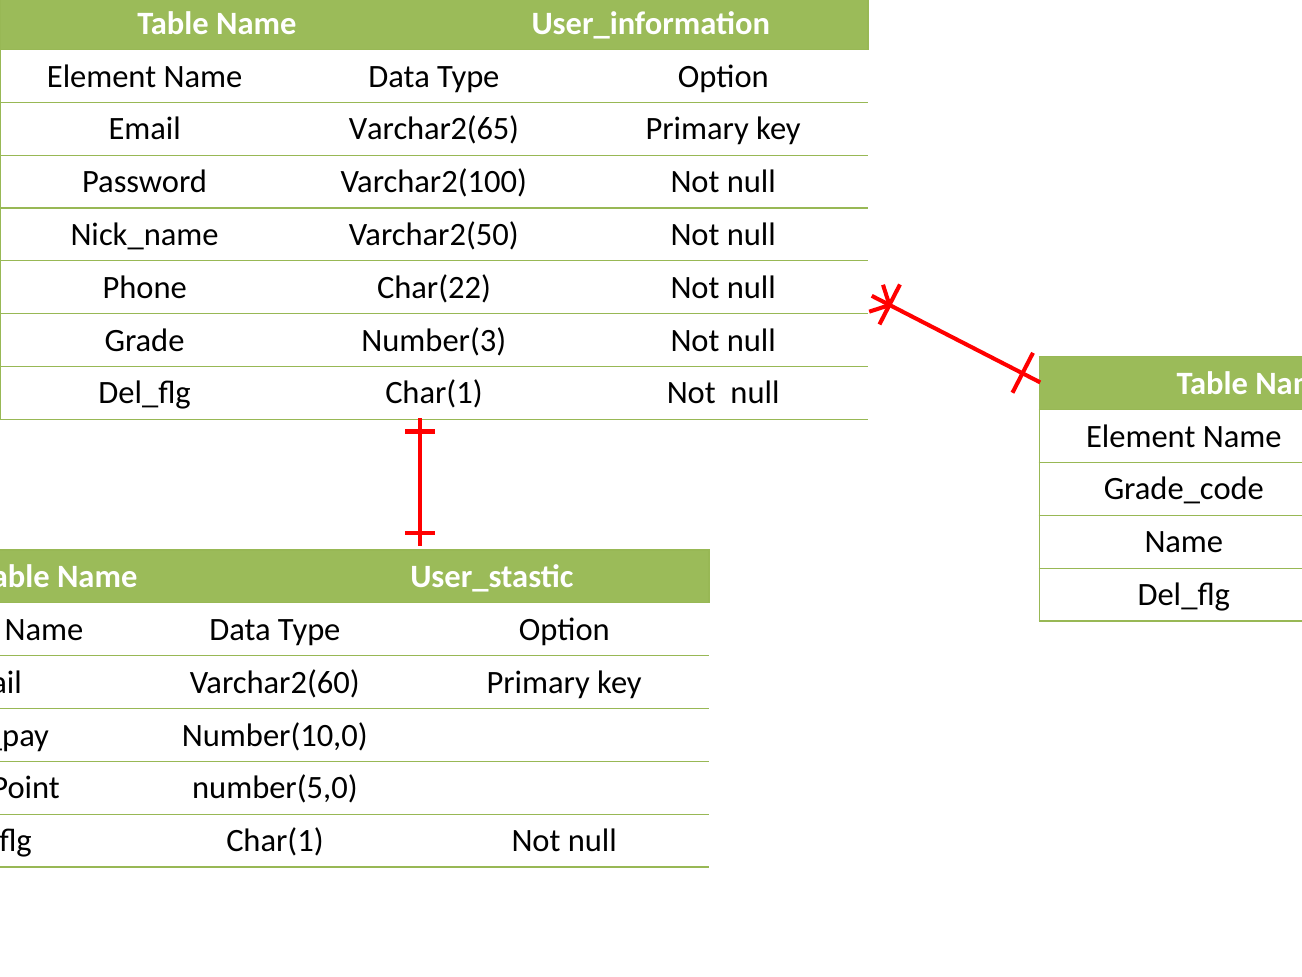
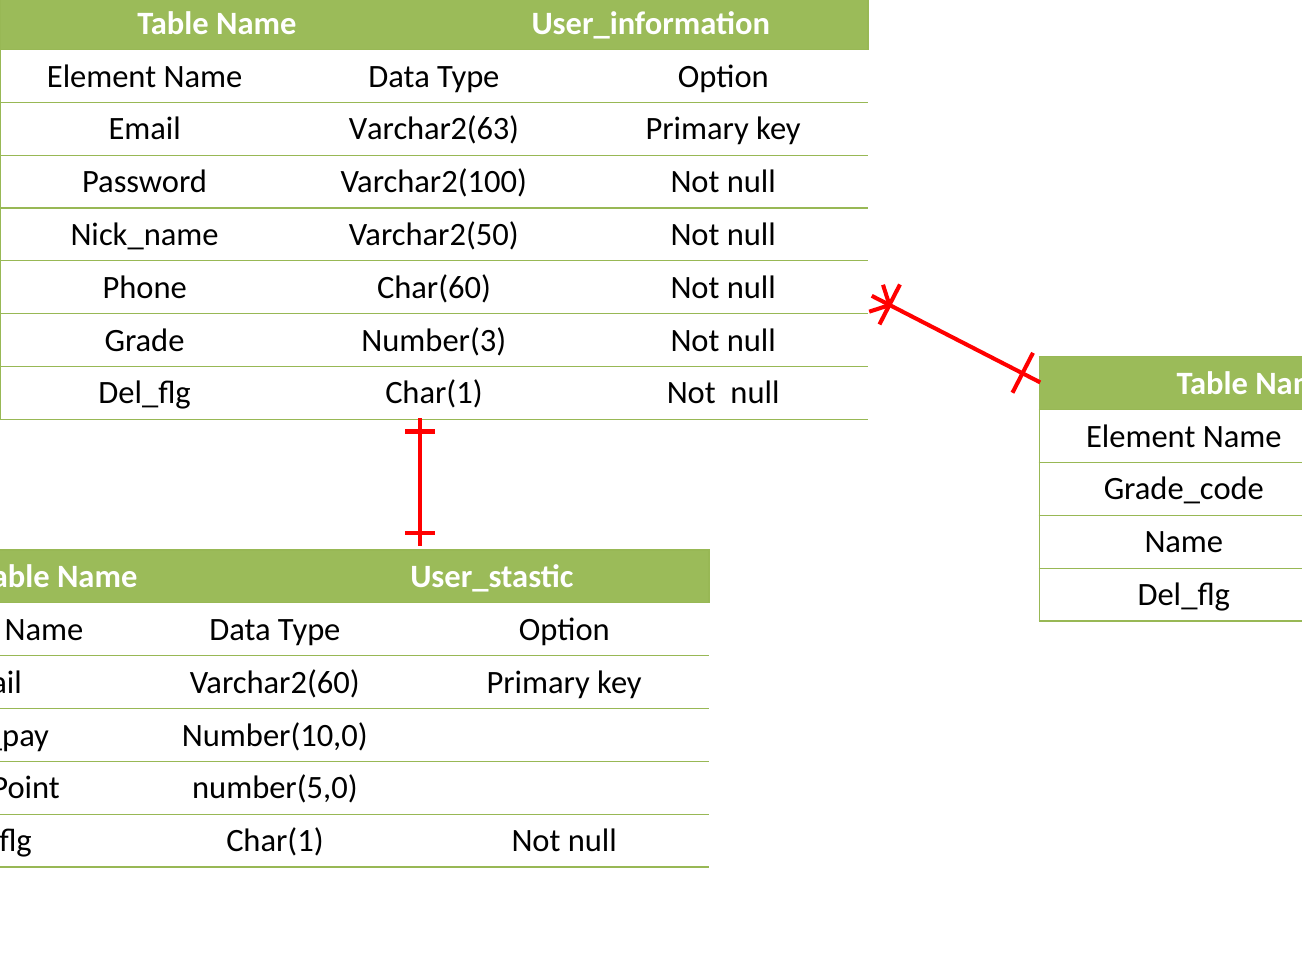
Varchar2(65: Varchar2(65 -> Varchar2(63 (434, 129)
Char(22: Char(22 -> Char(60 (434, 287)
